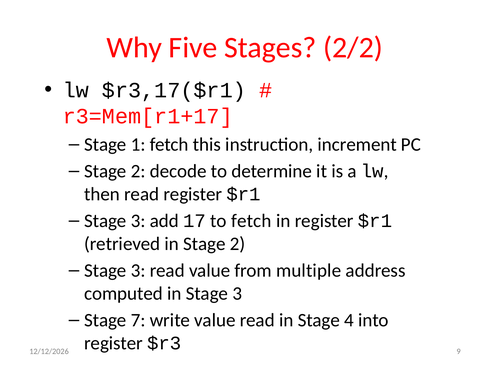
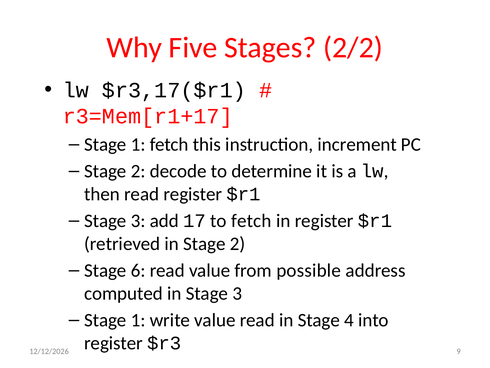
3: 3 -> 6 (138, 270)
multiple: multiple -> possible (309, 270)
7: 7 -> 1 (138, 320)
